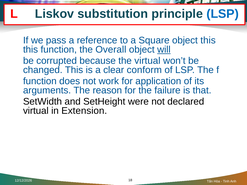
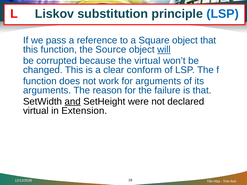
object this: this -> that (208, 40)
Overall: Overall -> Source (111, 50)
for application: application -> arguments (158, 81)
and underline: none -> present (73, 102)
